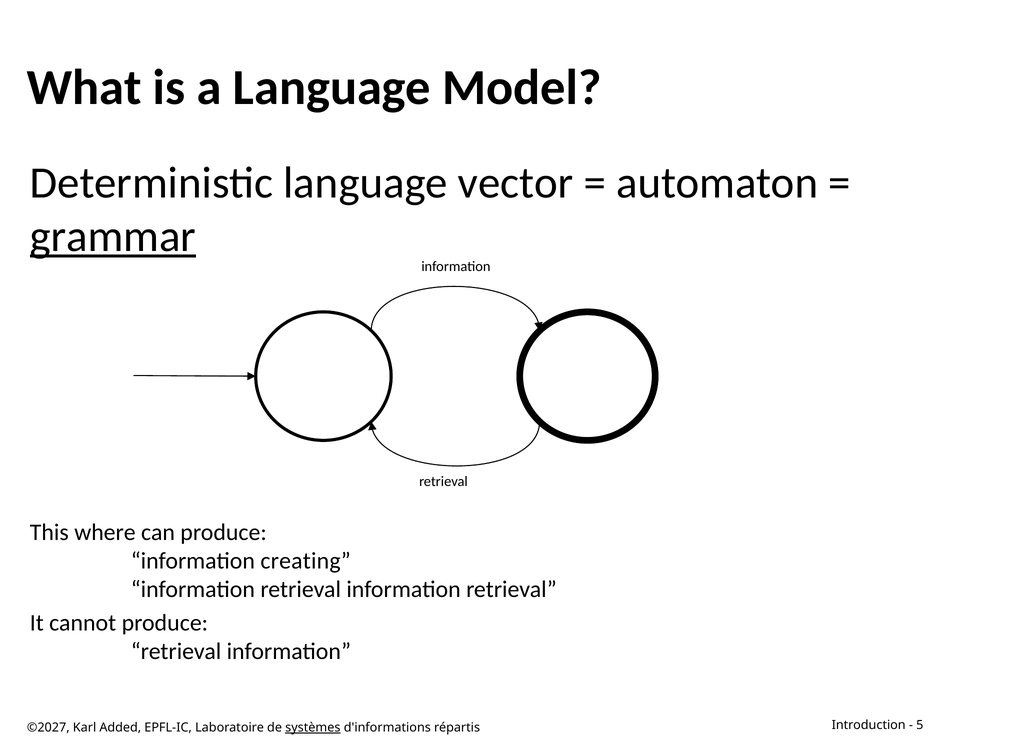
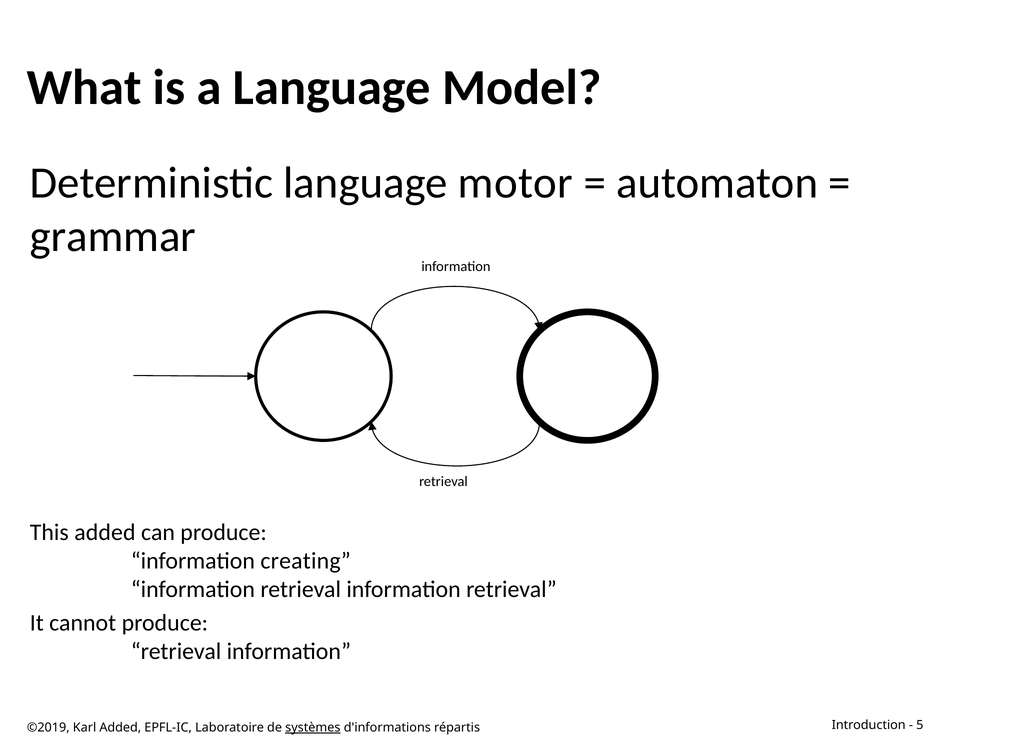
vector: vector -> motor (515, 183)
grammar underline: present -> none (113, 237)
This where: where -> added (105, 533)
©2027: ©2027 -> ©2019 (48, 728)
